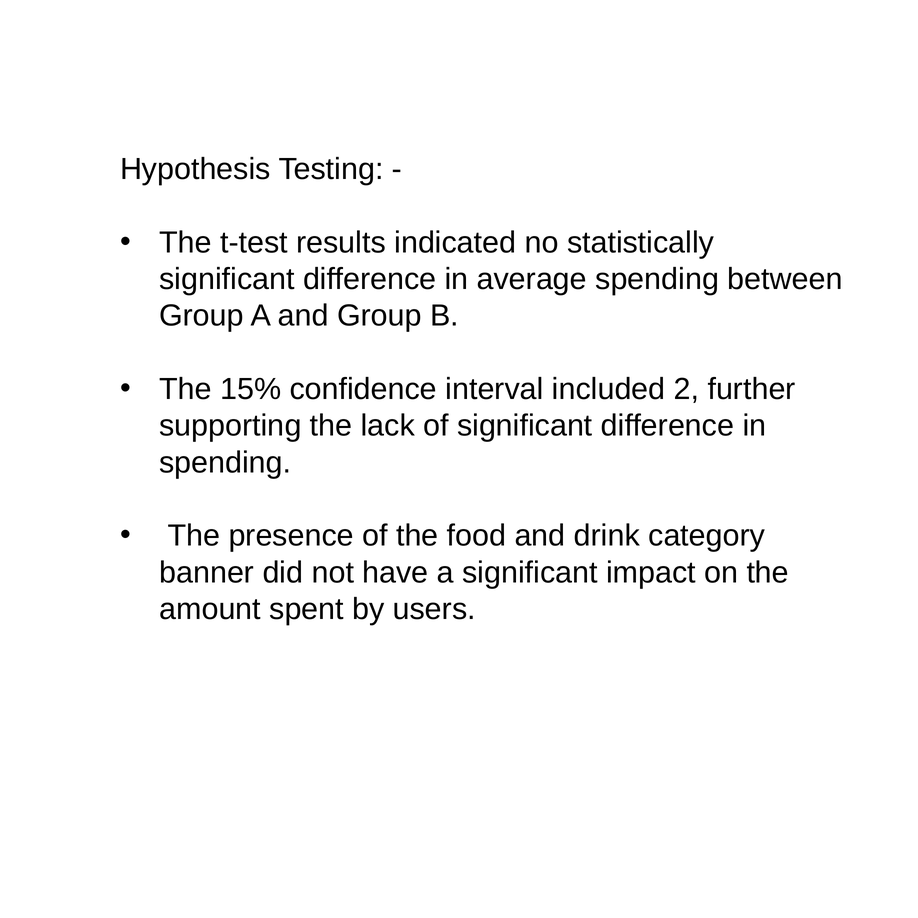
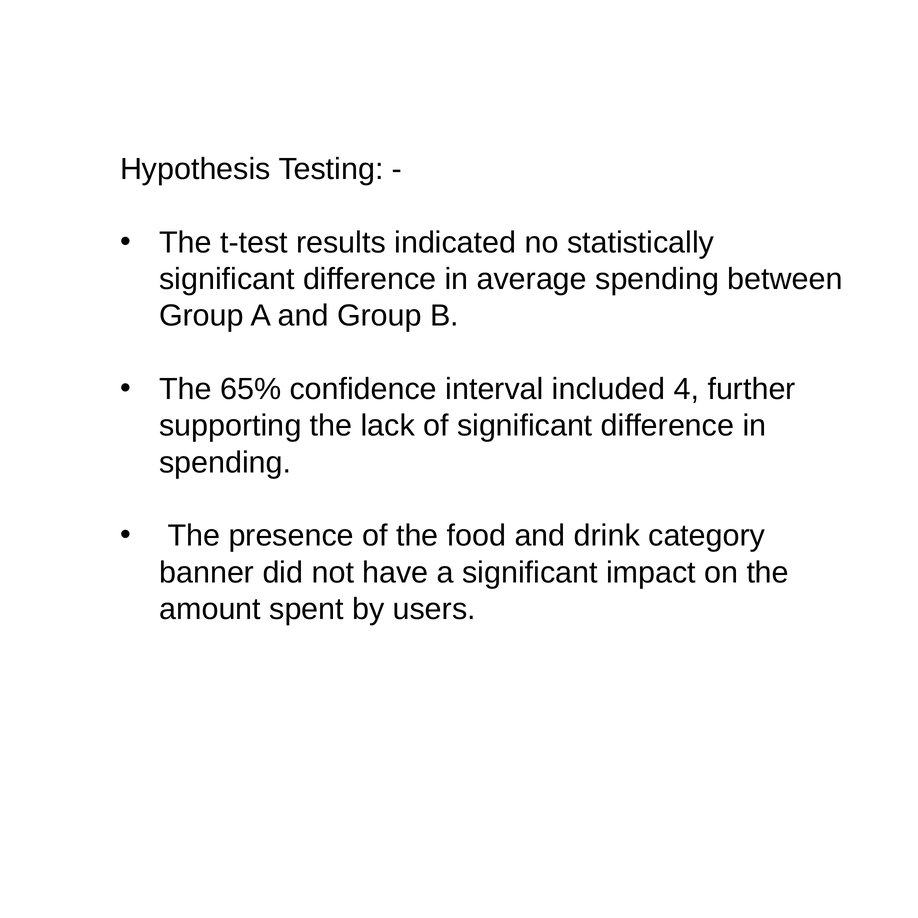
15%: 15% -> 65% (251, 389)
2: 2 -> 4 (687, 389)
